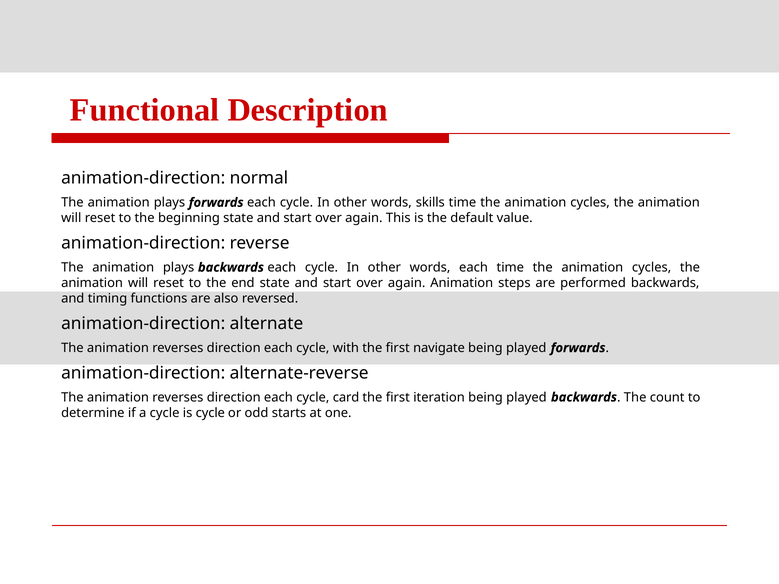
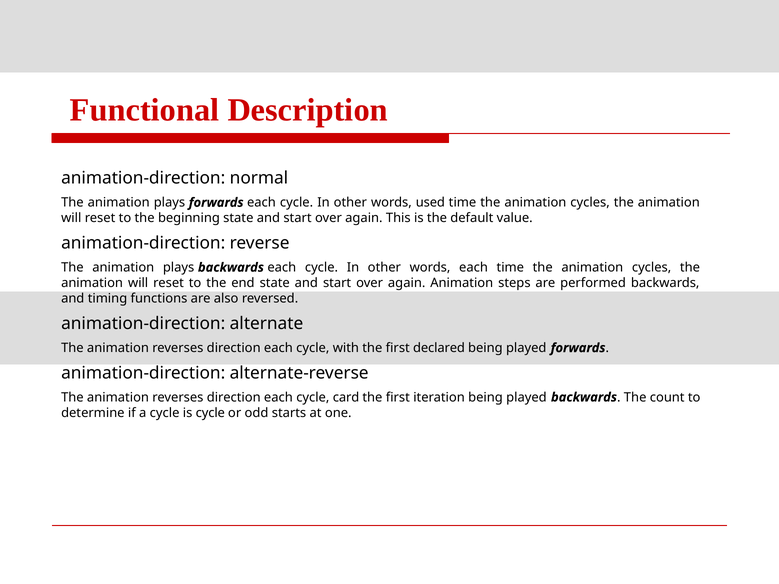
skills: skills -> used (430, 203)
navigate: navigate -> declared (439, 348)
